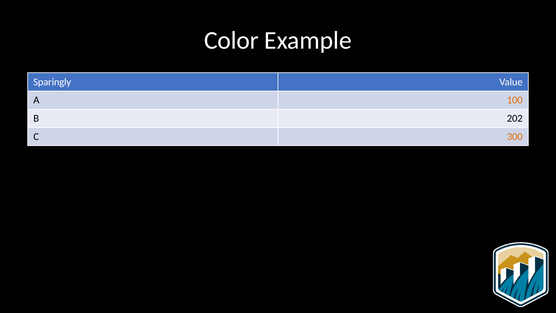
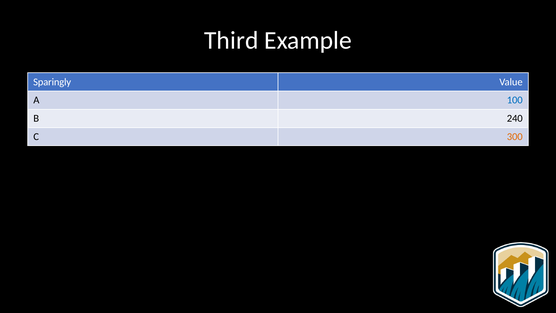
Color: Color -> Third (231, 40)
100 colour: orange -> blue (515, 100)
202: 202 -> 240 (515, 118)
